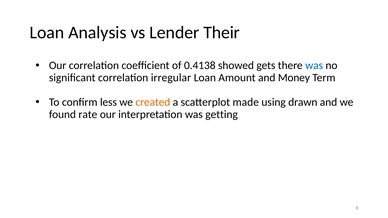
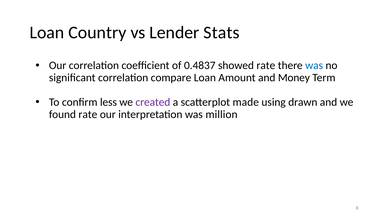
Analysis: Analysis -> Country (97, 33)
Their: Their -> Stats (221, 33)
0.4138: 0.4138 -> 0.4837 (200, 66)
showed gets: gets -> rate (266, 66)
irregular: irregular -> compare (171, 78)
created colour: orange -> purple (153, 102)
getting: getting -> million (222, 114)
